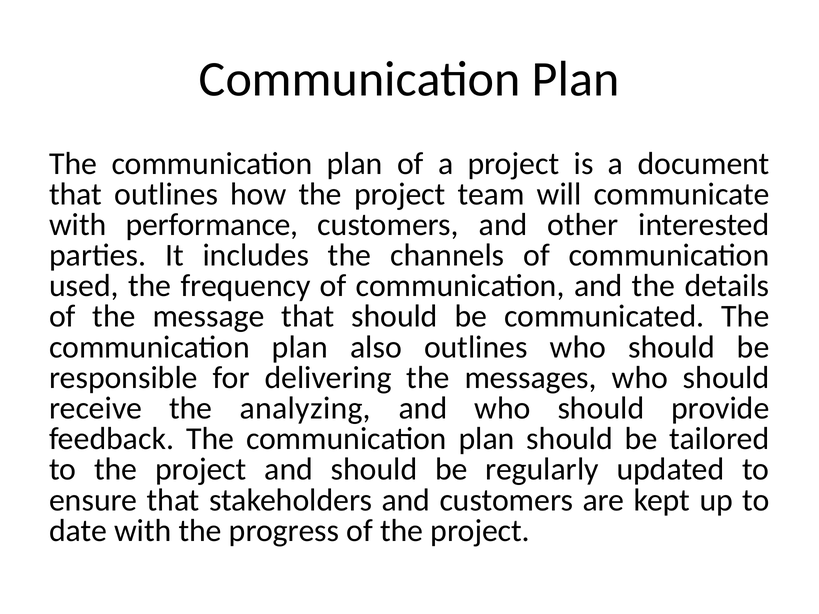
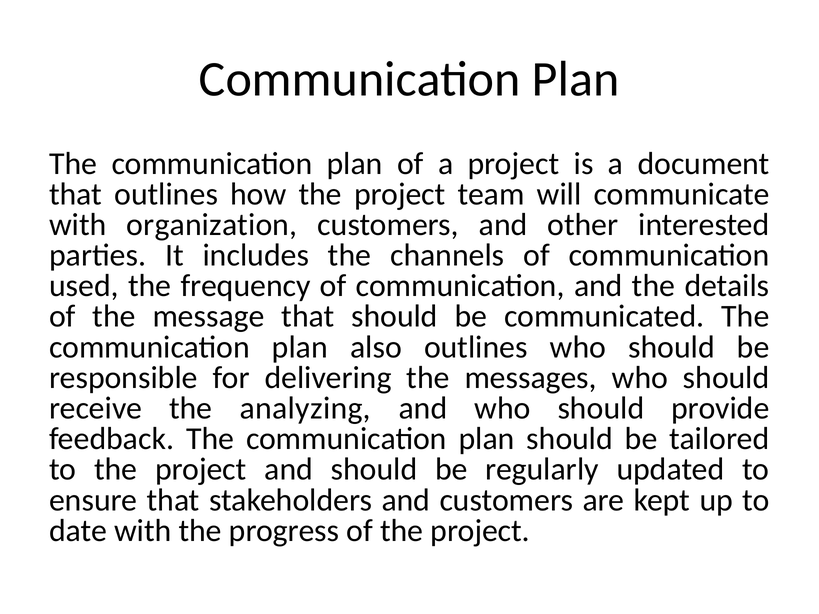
performance: performance -> organization (212, 225)
